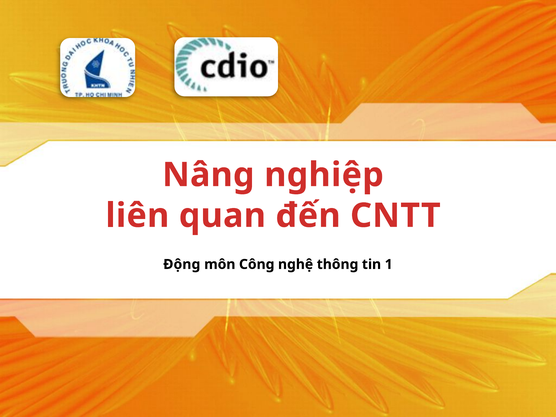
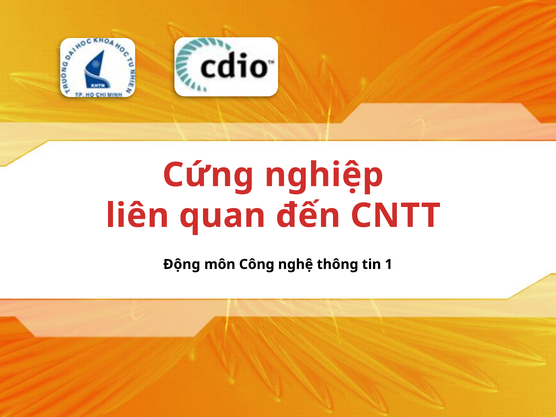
Nâng: Nâng -> Cứng (208, 175)
